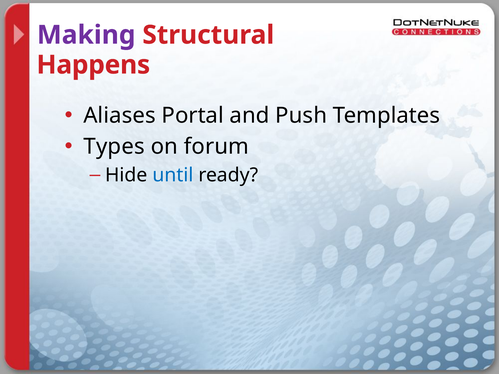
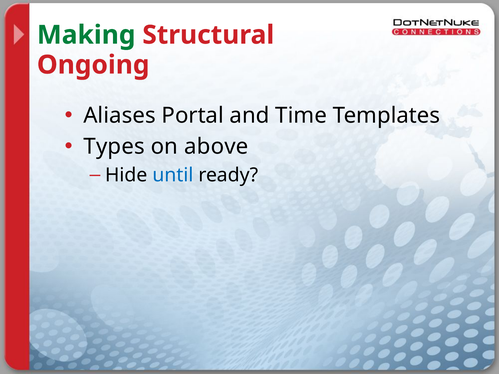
Making colour: purple -> green (86, 35)
Happens: Happens -> Ongoing (93, 65)
Push: Push -> Time (301, 116)
forum: forum -> above (216, 147)
